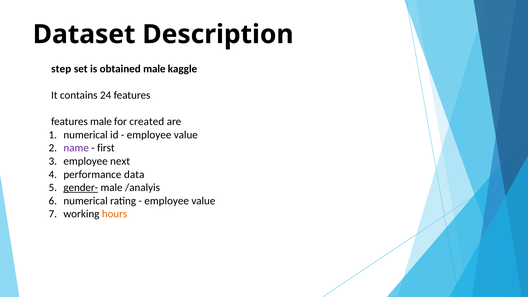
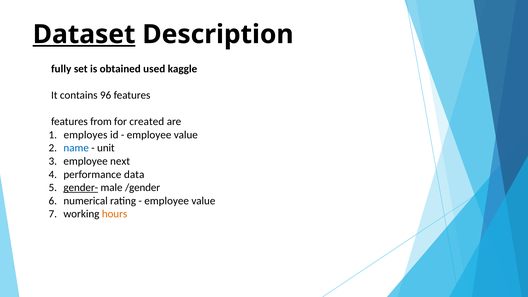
Dataset underline: none -> present (84, 34)
step: step -> fully (61, 69)
obtained male: male -> used (154, 69)
24: 24 -> 96 (106, 95)
features male: male -> from (101, 122)
numerical: numerical -> employes (86, 135)
name colour: purple -> blue (76, 148)
first: first -> unit (106, 148)
/analyis: /analyis -> /gender (143, 188)
